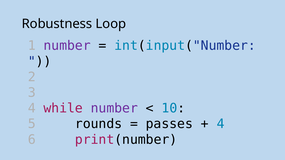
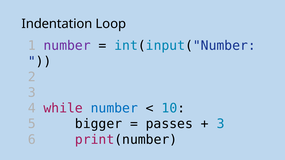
Robustness: Robustness -> Indentation (57, 24)
number colour: purple -> blue (114, 108)
rounds: rounds -> bigger (99, 124)
4: 4 -> 3 (221, 124)
